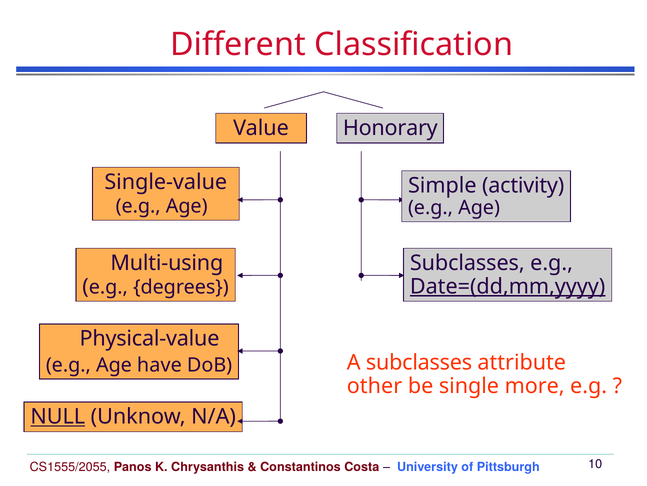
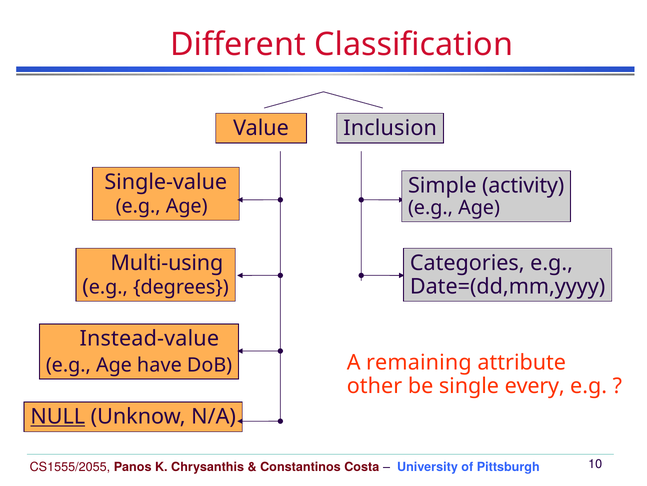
Honorary: Honorary -> Inclusion (390, 128)
Subclasses: Subclasses -> Categories (467, 263)
Date=(dd,mm,yyyy underline: present -> none (508, 286)
Physical-value: Physical-value -> Instead-value (149, 338)
A subclasses: subclasses -> remaining (419, 362)
more: more -> every (535, 385)
